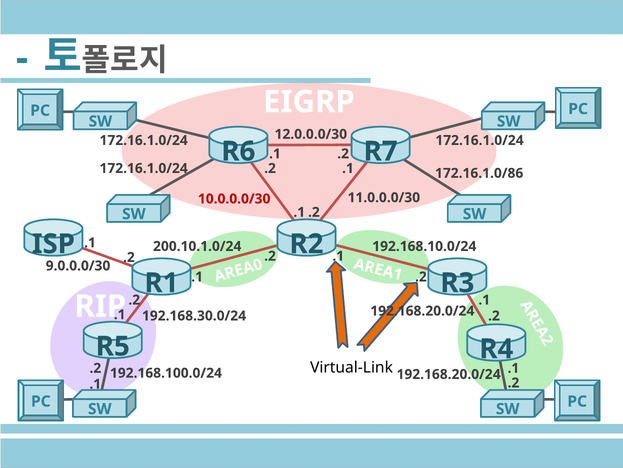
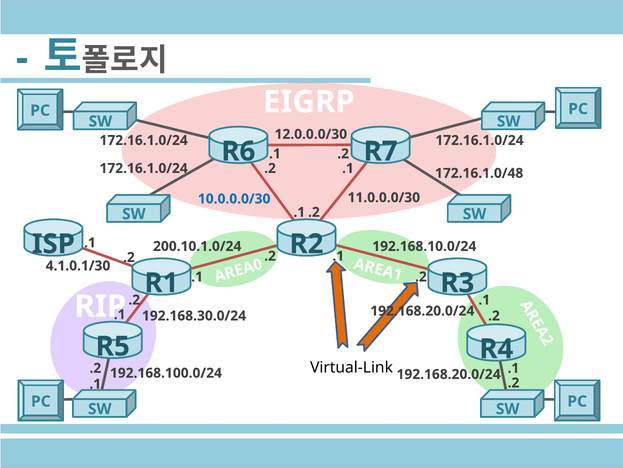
172.16.1.0/86: 172.16.1.0/86 -> 172.16.1.0/48 (479, 173)
10.0.0.0/30 colour: red -> blue (234, 199)
9.0.0.0/30: 9.0.0.0/30 -> 4.1.0.1/30 (78, 265)
